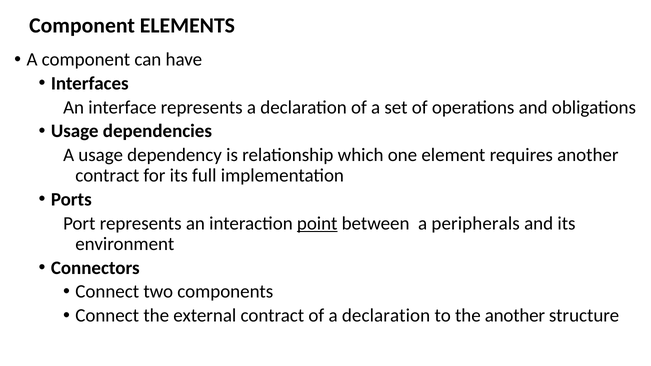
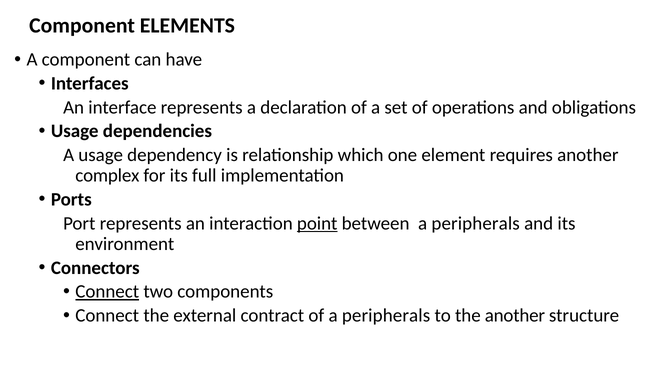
contract: contract -> complex (107, 176)
Connect underline: none -> present (107, 292)
of a declaration: declaration -> peripherals (386, 316)
